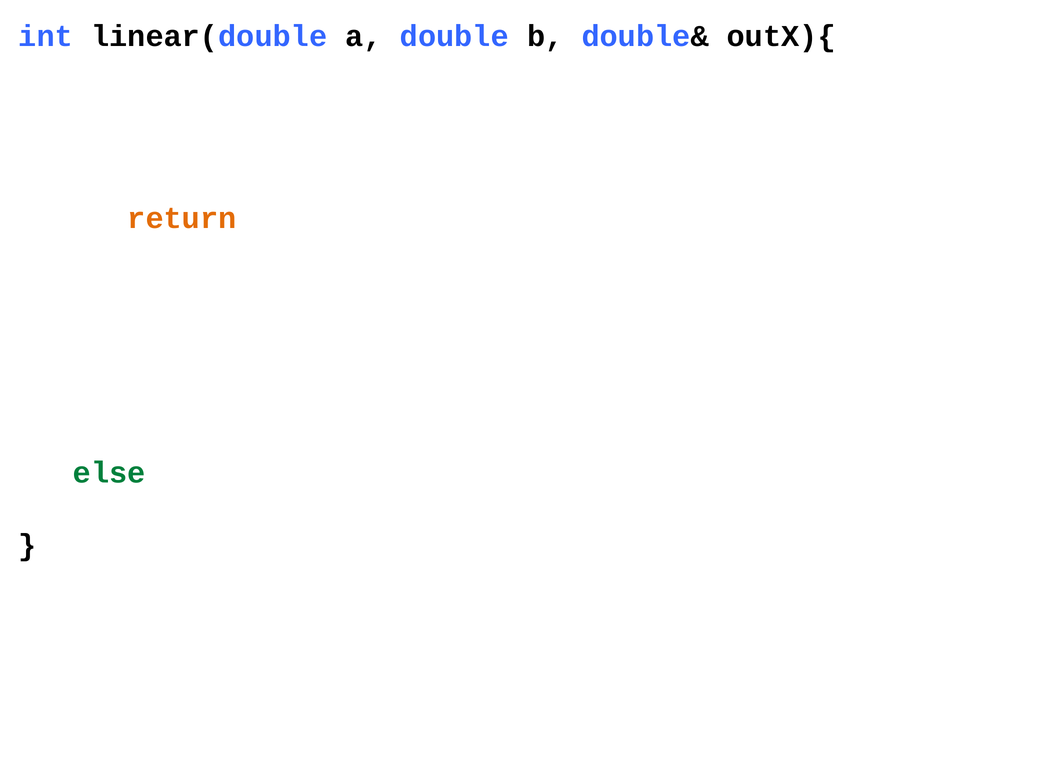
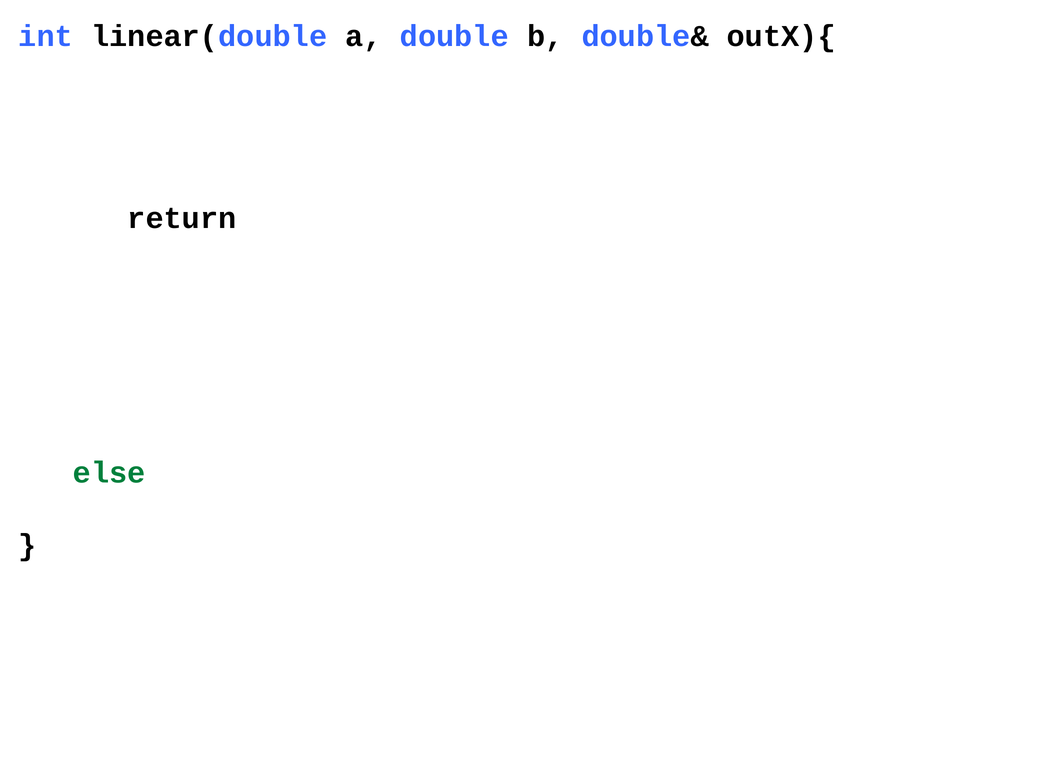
return colour: orange -> black (182, 218)
